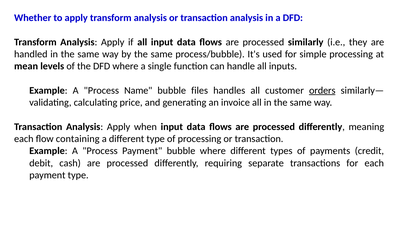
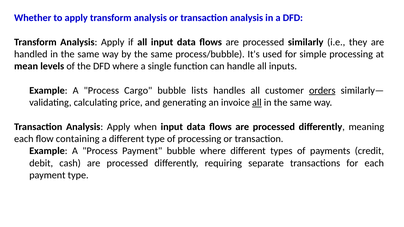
Name: Name -> Cargo (138, 91)
files: files -> lists (200, 91)
all underline: none -> present (257, 103)
